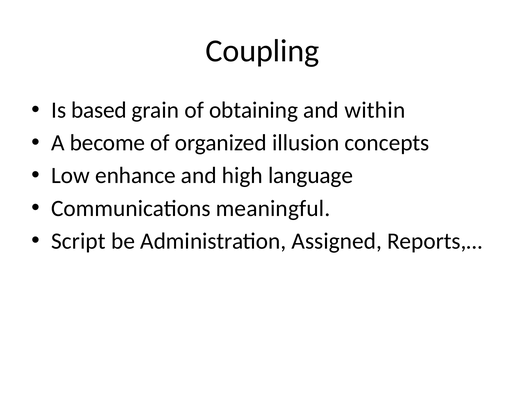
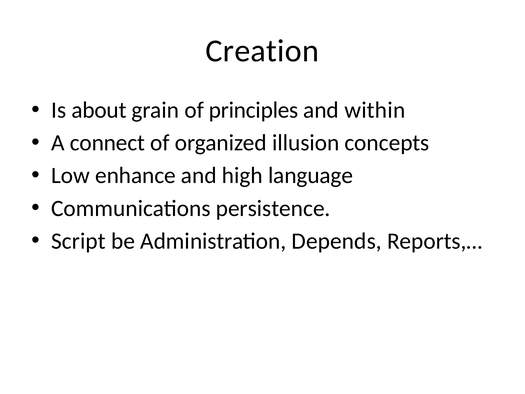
Coupling: Coupling -> Creation (262, 51)
based: based -> about (99, 110)
obtaining: obtaining -> principles (254, 110)
become: become -> connect (107, 143)
meaningful: meaningful -> persistence (273, 208)
Assigned: Assigned -> Depends (337, 241)
